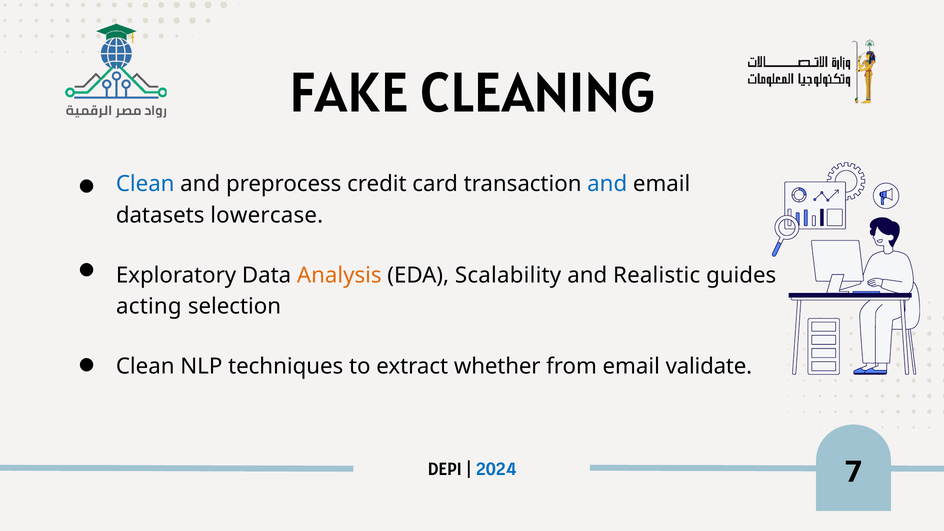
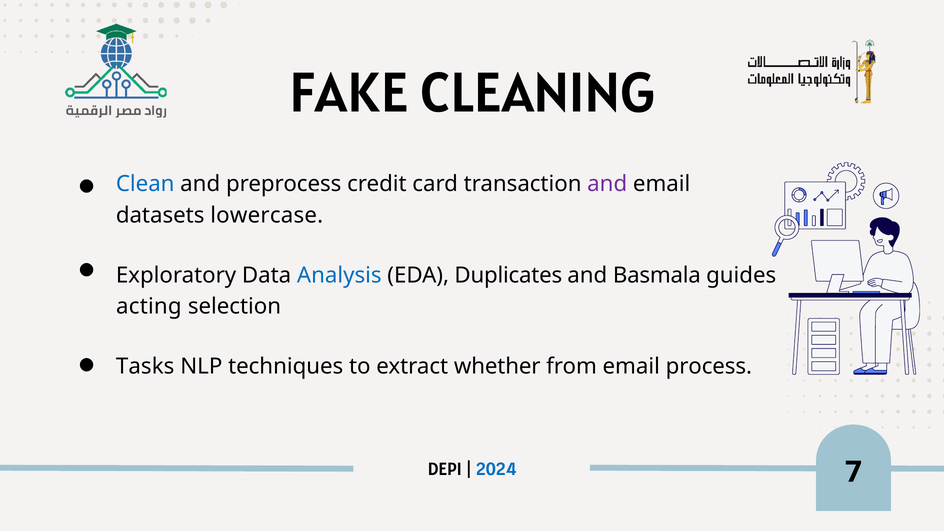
and colour: blue -> purple (607, 184)
Analysis colour: orange -> blue (339, 275)
Scalability: Scalability -> Duplicates (508, 275)
Realistic: Realistic -> Basmala (657, 275)
Clean: Clean -> Tasks (145, 366)
validate: validate -> process (709, 366)
